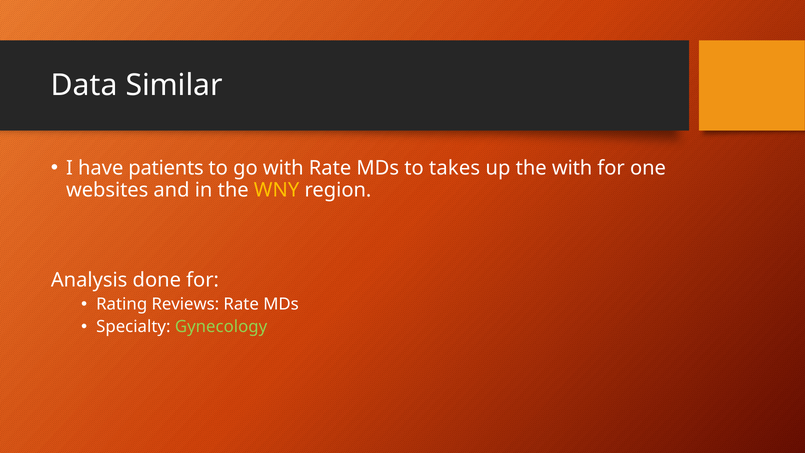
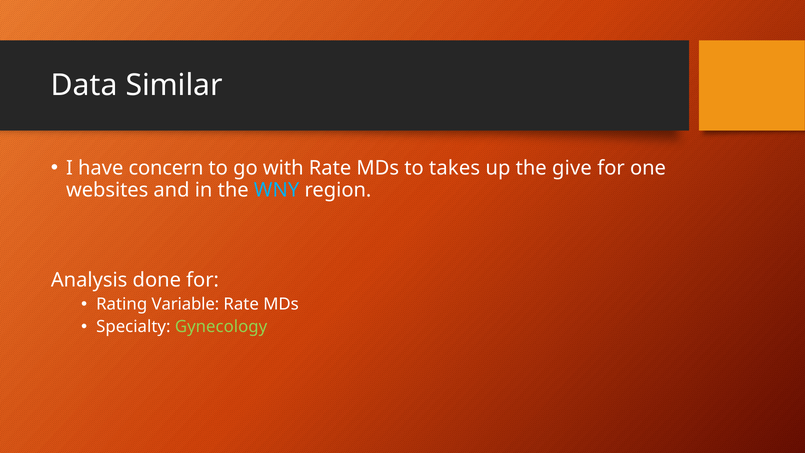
patients: patients -> concern (166, 168)
the with: with -> give (572, 168)
WNY colour: yellow -> light blue (277, 190)
Reviews: Reviews -> Variable (185, 304)
